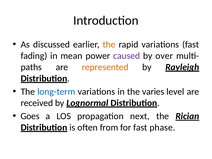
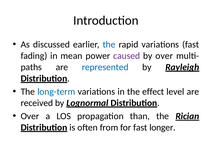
the colour: orange -> blue (109, 44)
represented colour: orange -> blue (105, 67)
varies: varies -> effect (153, 92)
Goes: Goes -> Over (30, 116)
next: next -> than (140, 116)
phase: phase -> longer (163, 127)
